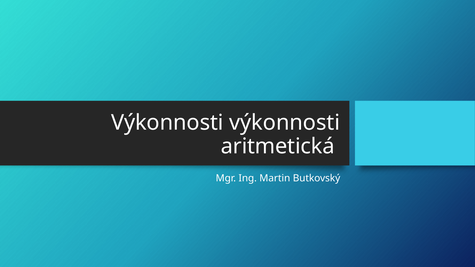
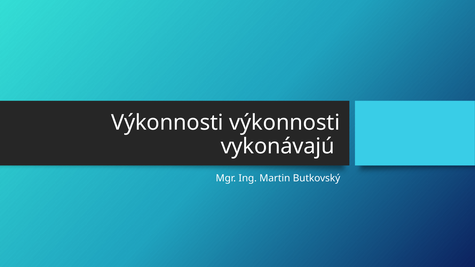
aritmetická: aritmetická -> vykonávajú (278, 146)
